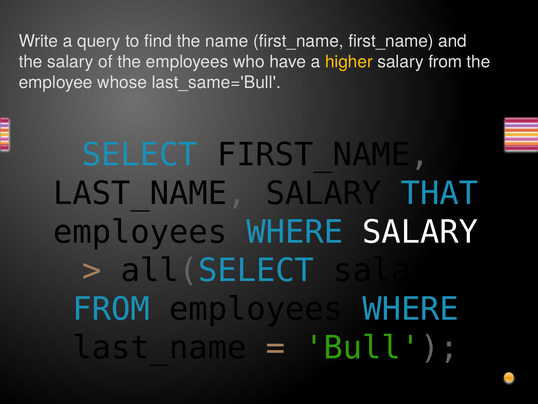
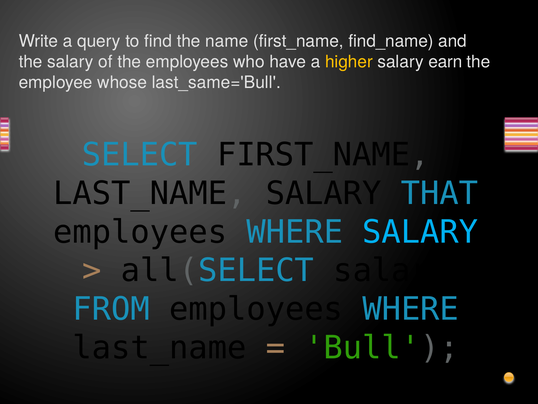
first_name first_name: first_name -> find_name (391, 41)
from: from -> earn (445, 62)
SALARY colour: white -> light blue (420, 232)
